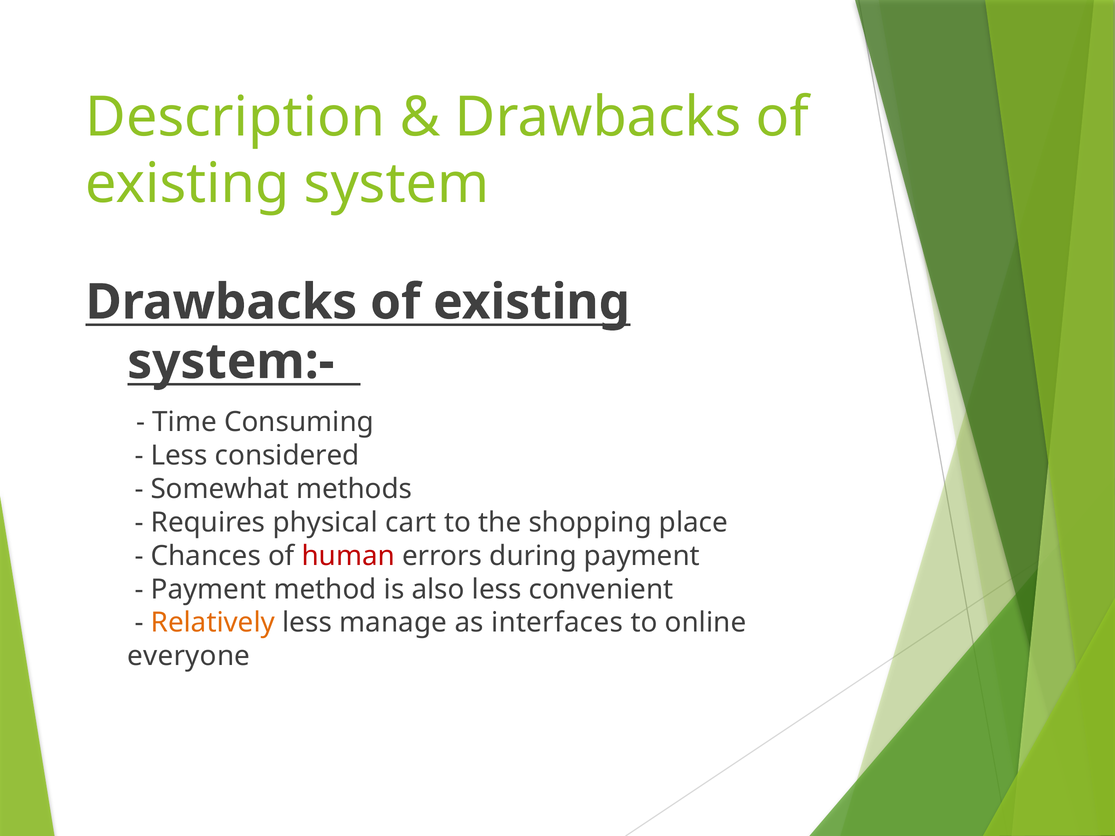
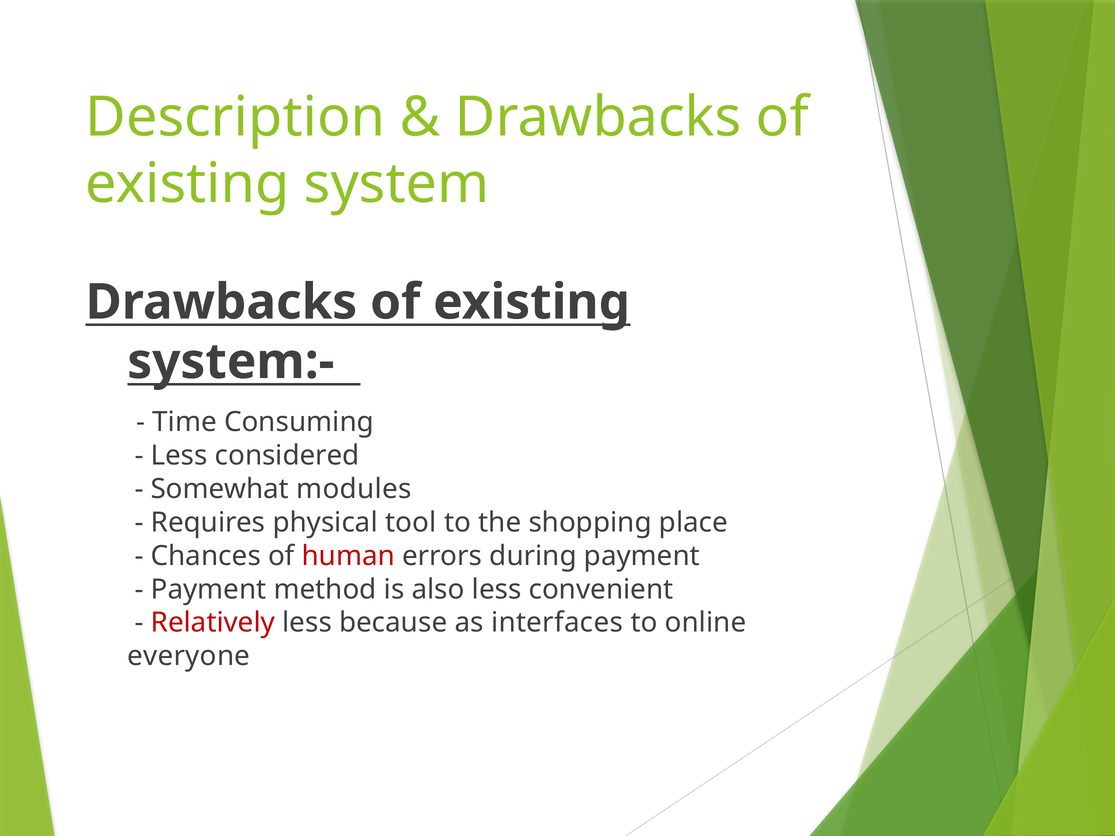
methods: methods -> modules (354, 489)
cart: cart -> tool (411, 523)
Relatively colour: orange -> red (213, 623)
manage: manage -> because (393, 623)
